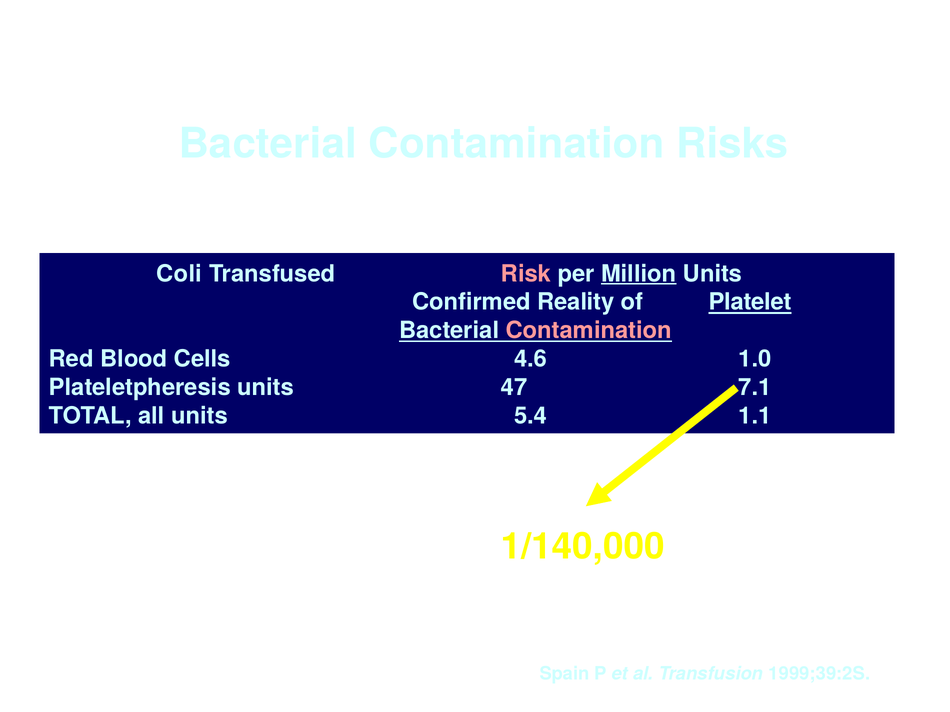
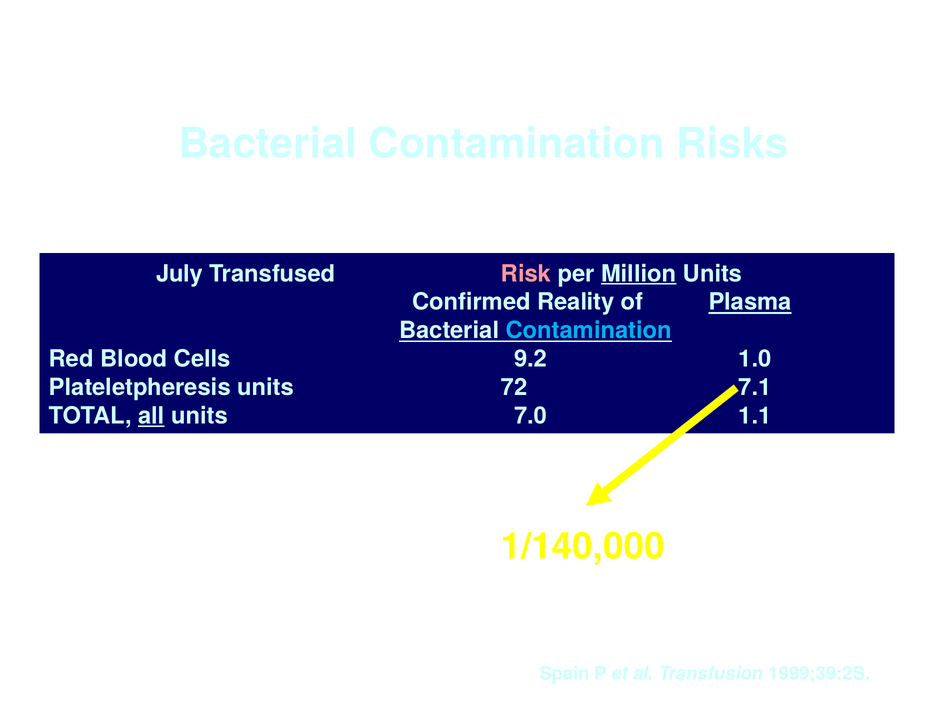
Coli: Coli -> July (179, 274)
Platelet: Platelet -> Plasma (750, 302)
Contamination colour: pink -> light blue (589, 331)
4.6: 4.6 -> 9.2 (531, 359)
47: 47 -> 72 (514, 388)
all underline: none -> present (151, 416)
5.4: 5.4 -> 7.0 (531, 416)
